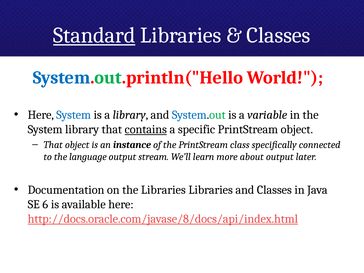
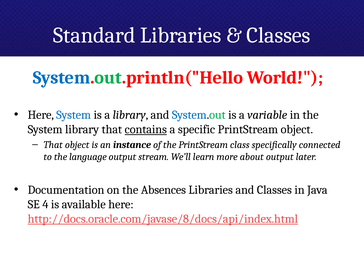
Standard underline: present -> none (94, 35)
the Libraries: Libraries -> Absences (163, 190)
6: 6 -> 4 (45, 204)
